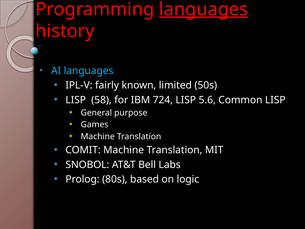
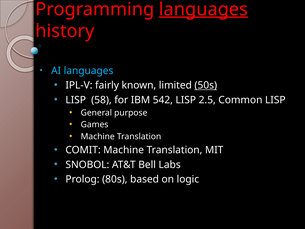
50s underline: none -> present (206, 85)
724: 724 -> 542 (163, 100)
5.6: 5.6 -> 2.5 (207, 100)
